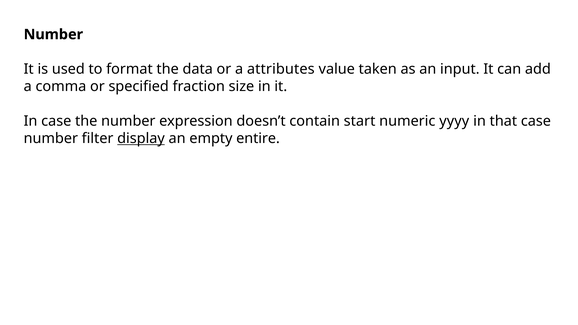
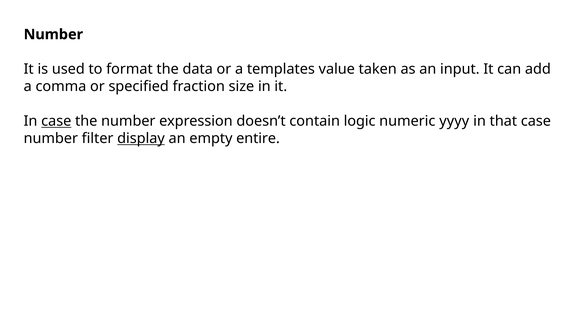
attributes: attributes -> templates (281, 69)
case underline: none -> present (56, 121)
start: start -> logic (360, 121)
